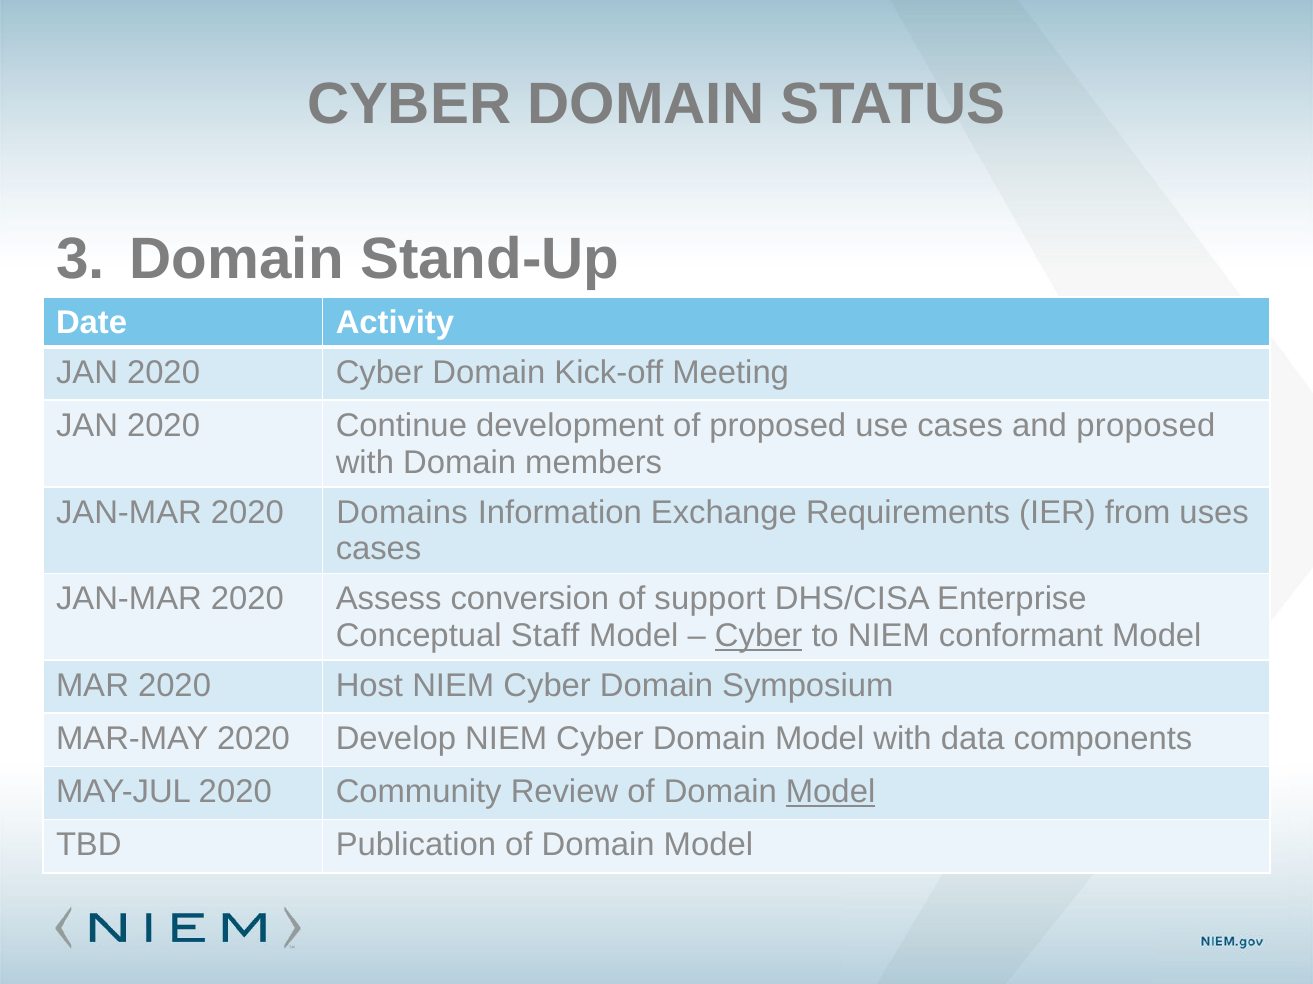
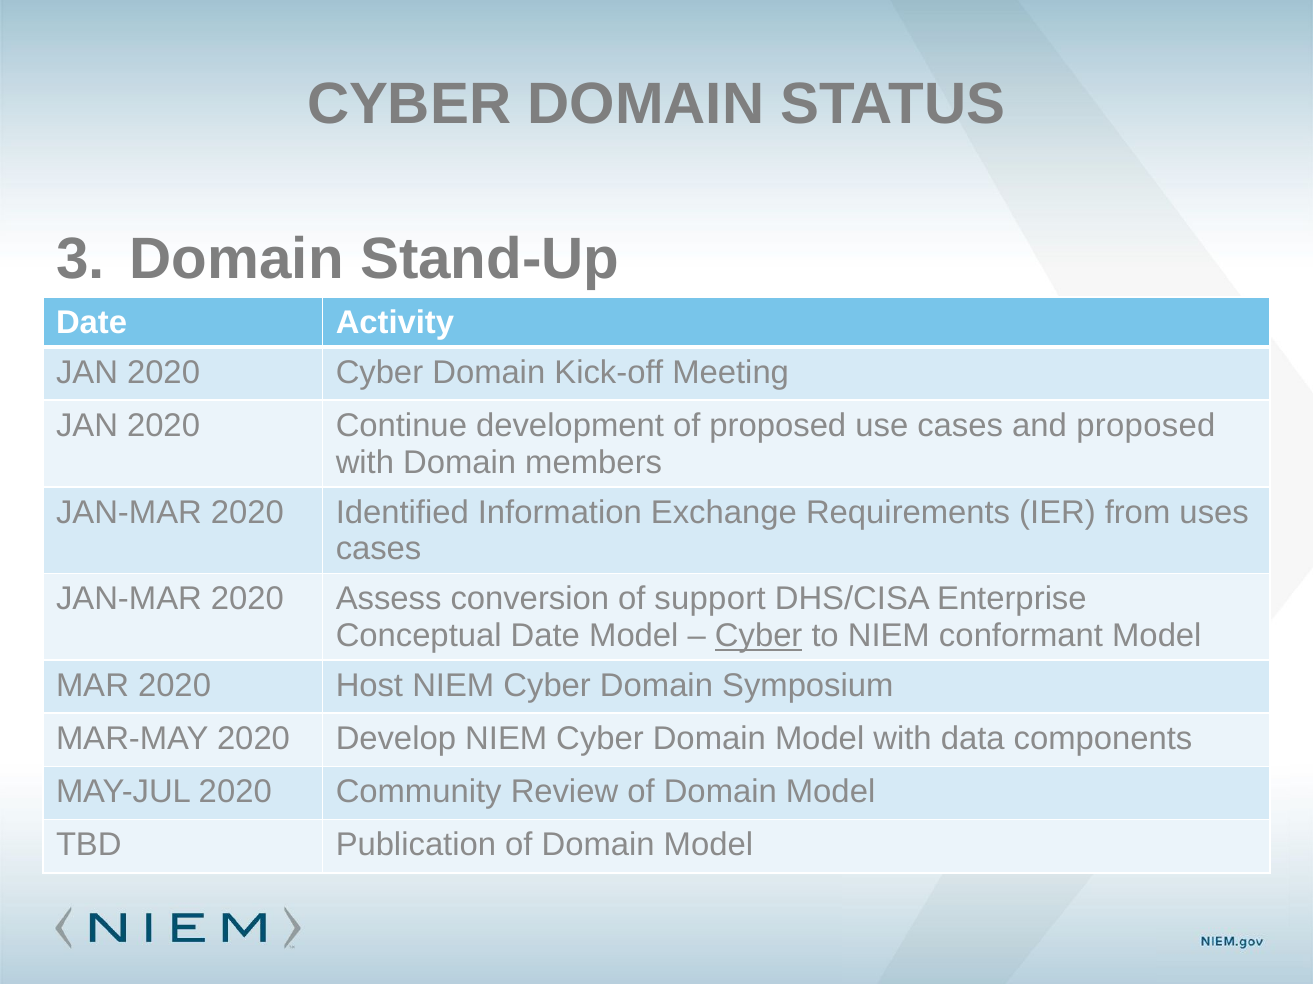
Domains: Domains -> Identified (402, 513)
Conceptual Staff: Staff -> Date (545, 636)
Model underline: present -> none (831, 793)
